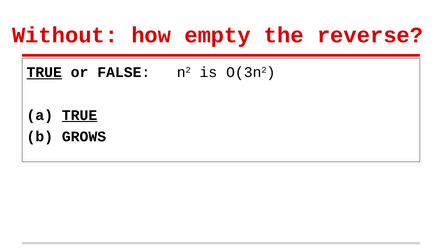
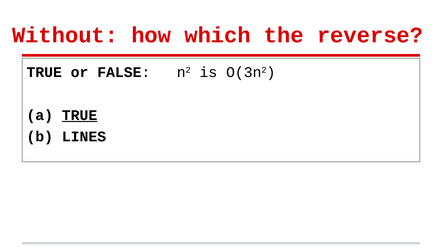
empty: empty -> which (218, 35)
TRUE underline: present -> none (44, 72)
GROWS: GROWS -> LINES (84, 136)
